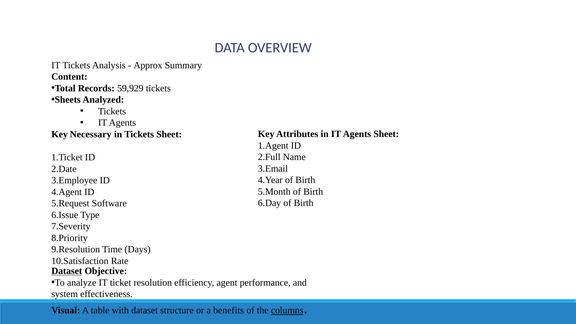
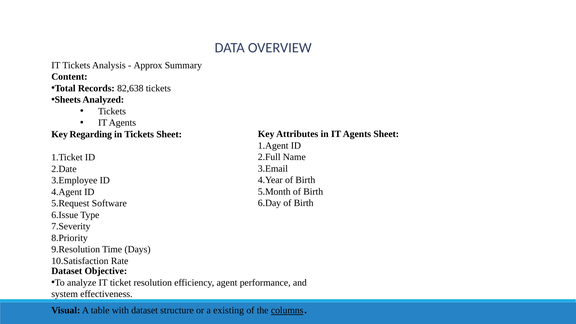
59,929: 59,929 -> 82,638 (130, 88)
Necessary: Necessary -> Regarding (91, 134)
Dataset underline: present -> none (67, 271)
benefits: benefits -> existing (229, 310)
